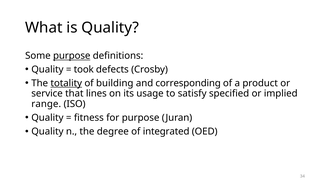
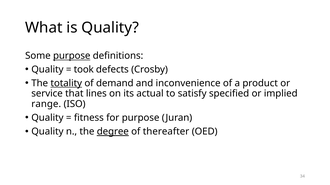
building: building -> demand (115, 83)
corresponding: corresponding -> inconvenience (188, 83)
usage: usage -> actual (150, 94)
degree underline: none -> present (113, 132)
integrated: integrated -> thereafter (166, 132)
